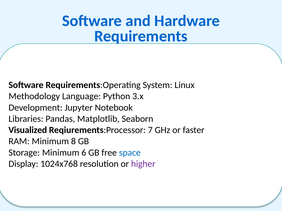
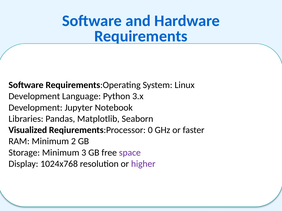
Methodology: Methodology -> Development (34, 96)
7: 7 -> 0 (150, 130)
8: 8 -> 2 (73, 142)
6: 6 -> 3 (84, 153)
space colour: blue -> purple (130, 153)
